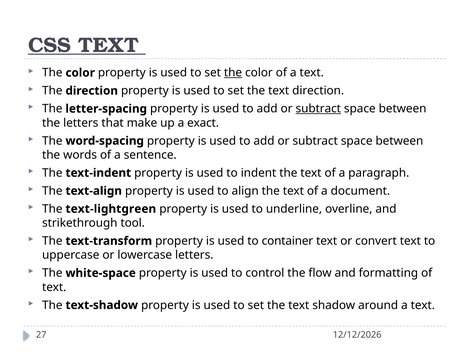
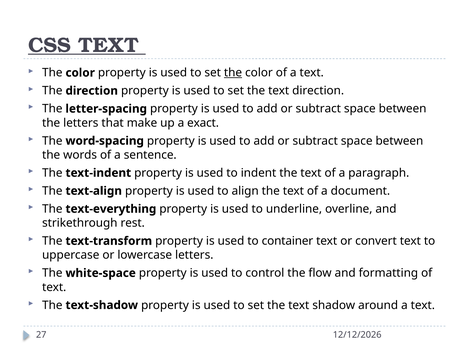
subtract underline: present -> none (318, 109)
text-lightgreen: text-lightgreen -> text-everything (111, 209)
tool: tool -> rest (133, 223)
